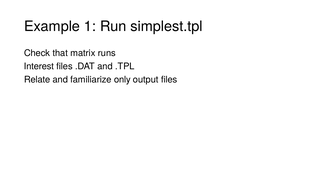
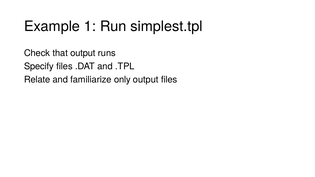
that matrix: matrix -> output (83, 53)
Interest: Interest -> Specify (39, 66)
